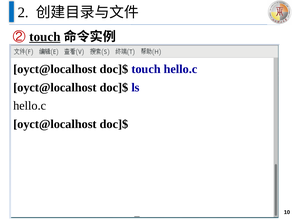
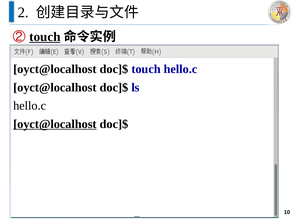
oyct@localhost underline: none -> present (55, 124)
